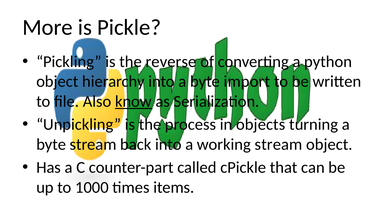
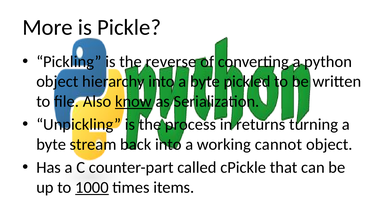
import: import -> pickled (247, 82)
objects: objects -> returns (261, 125)
working stream: stream -> cannot (278, 145)
1000 underline: none -> present (92, 188)
